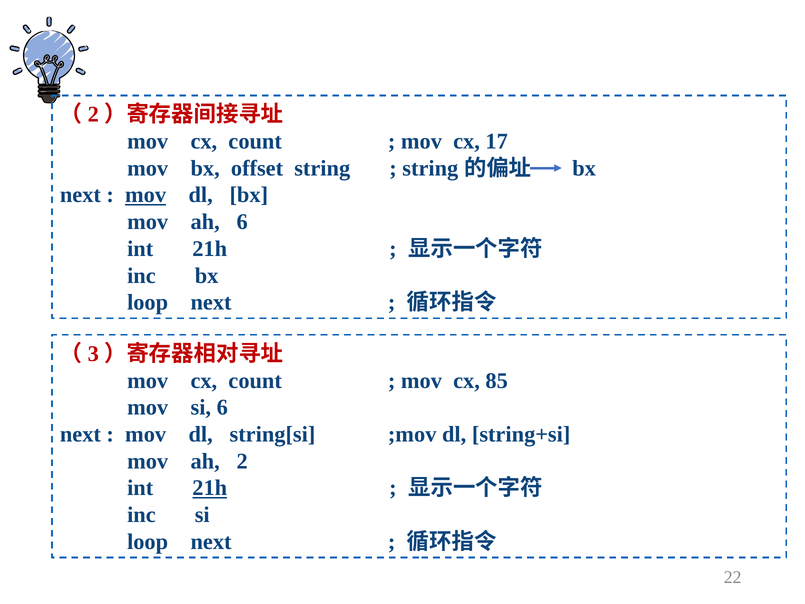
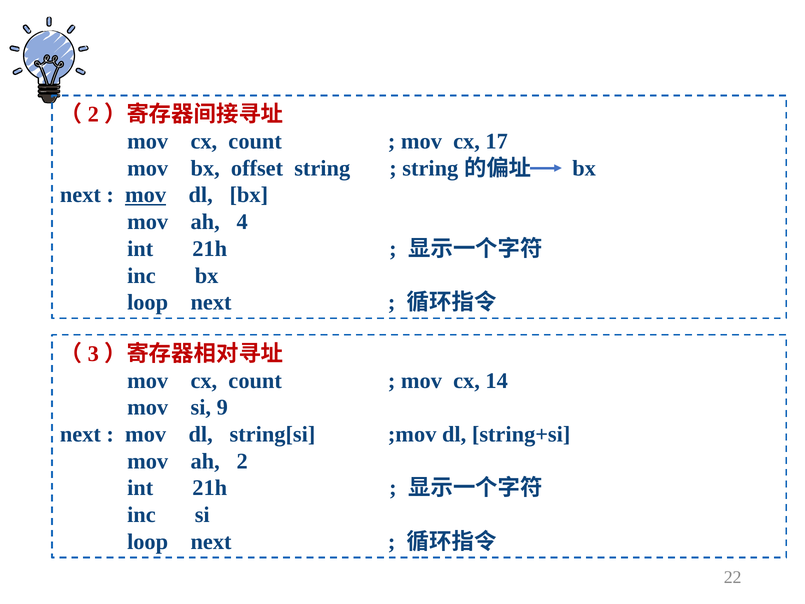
ah 6: 6 -> 4 (242, 222)
85: 85 -> 14 (497, 380)
si 6: 6 -> 9 (222, 407)
21h underline: present -> none (210, 488)
